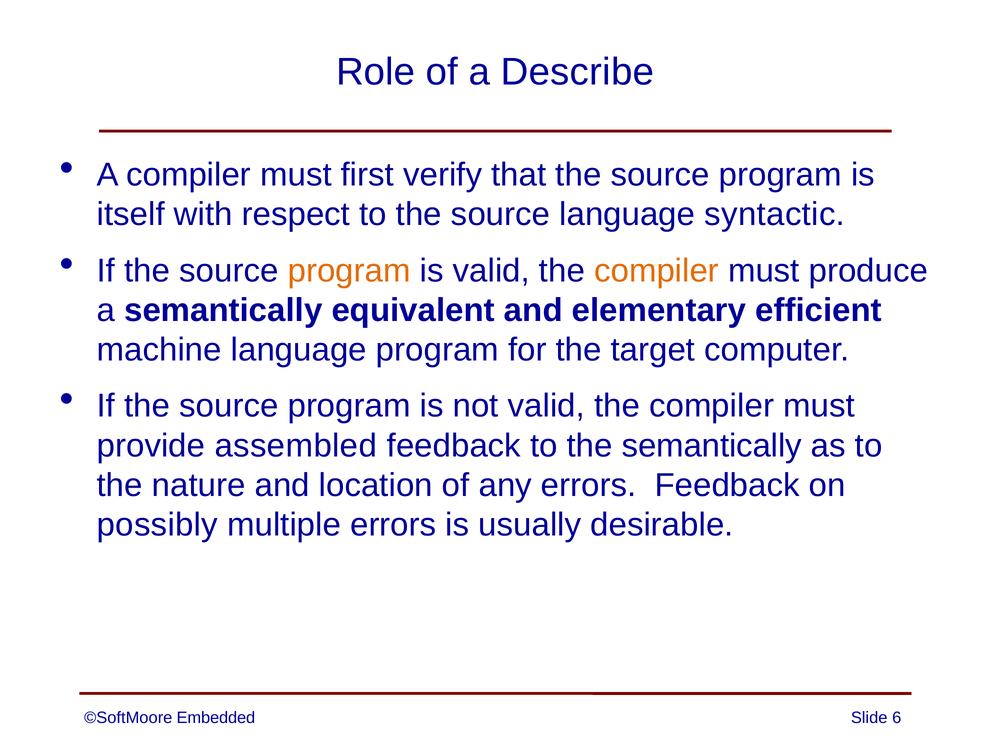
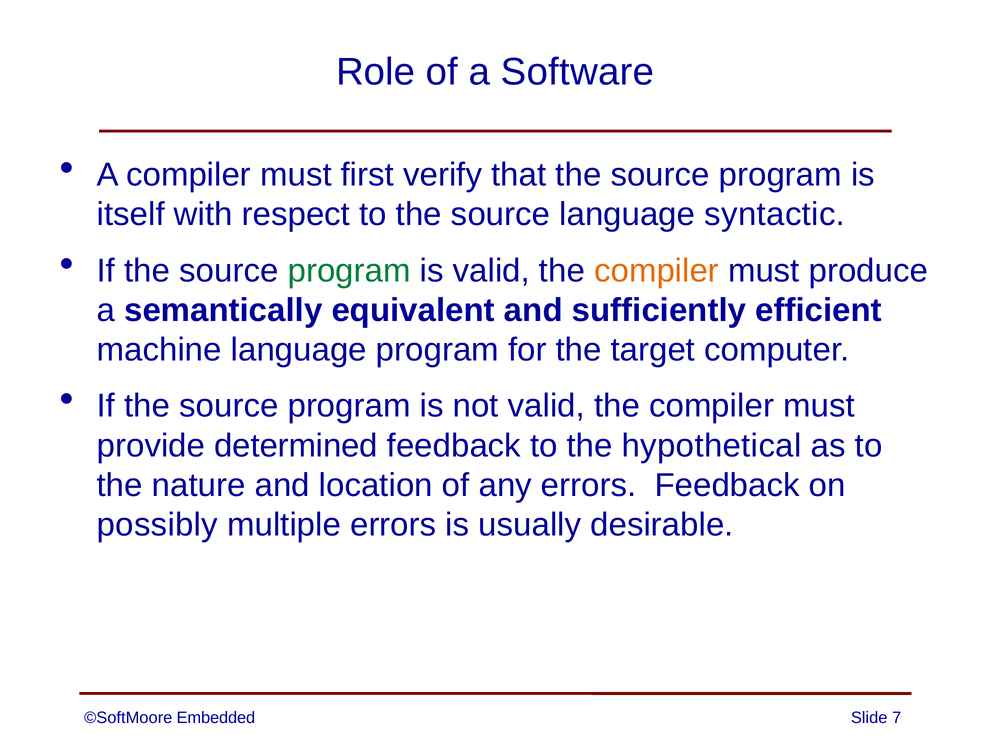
Describe: Describe -> Software (577, 72)
program colour: orange -> green (349, 271)
elementary: elementary -> sufficiently (659, 310)
assembled: assembled -> determined (296, 446)
the semantically: semantically -> hypothetical (712, 446)
6: 6 -> 7 (897, 718)
